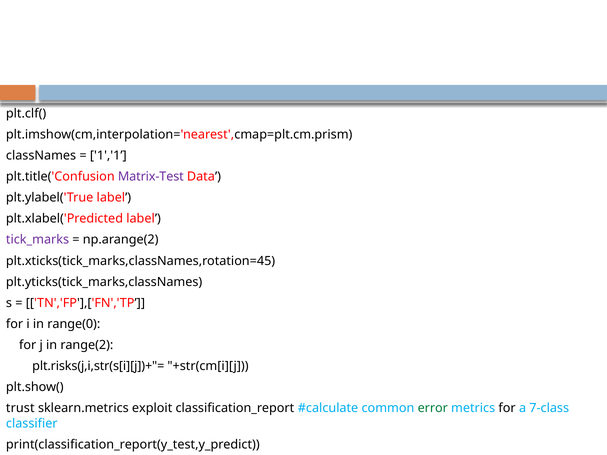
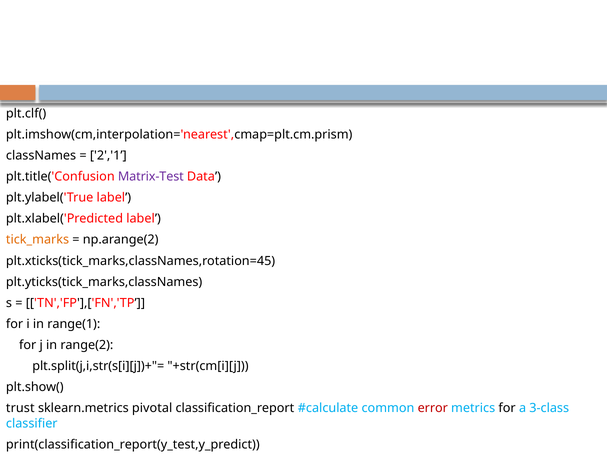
1','1: 1','1 -> 2','1 (108, 156)
tick_marks colour: purple -> orange (38, 240)
range(0: range(0 -> range(1 (74, 324)
plt.risks(j,i,str(s[i][j])+"=: plt.risks(j,i,str(s[i][j])+"= -> plt.split(j,i,str(s[i][j])+"= (98, 366)
exploit: exploit -> pivotal (152, 409)
error colour: green -> red (433, 409)
7-class: 7-class -> 3-class (549, 409)
